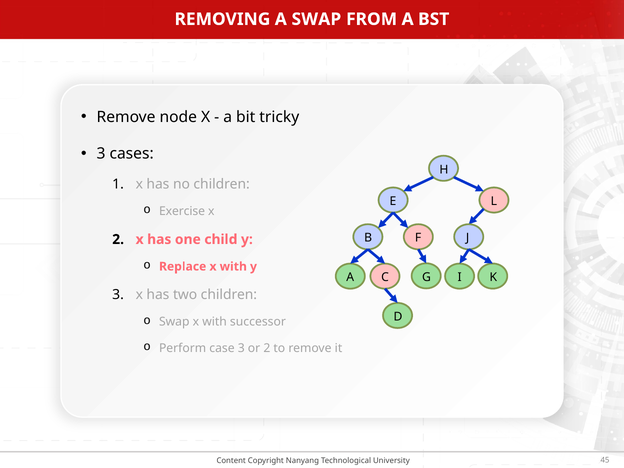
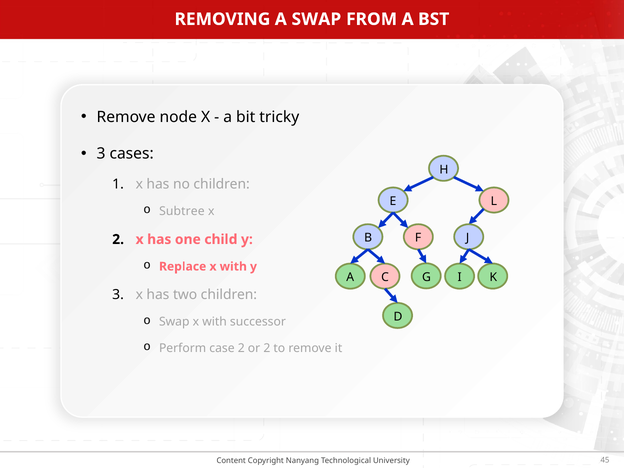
Exercise: Exercise -> Subtree (182, 211)
case 3: 3 -> 2 (241, 348)
